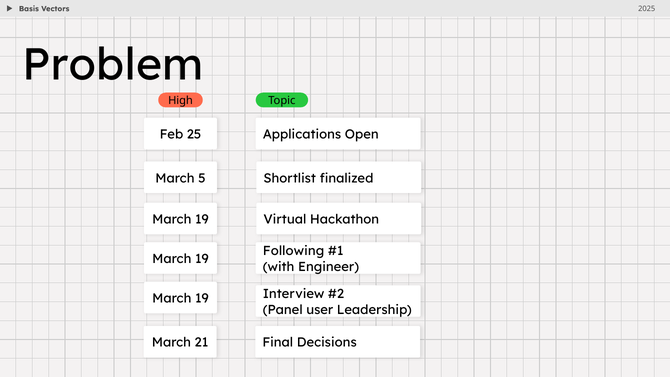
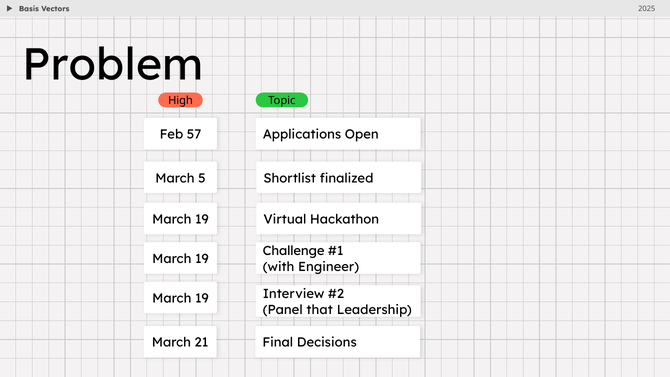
25: 25 -> 57 (194, 134)
Following: Following -> Challenge (294, 251)
user: user -> that (320, 310)
